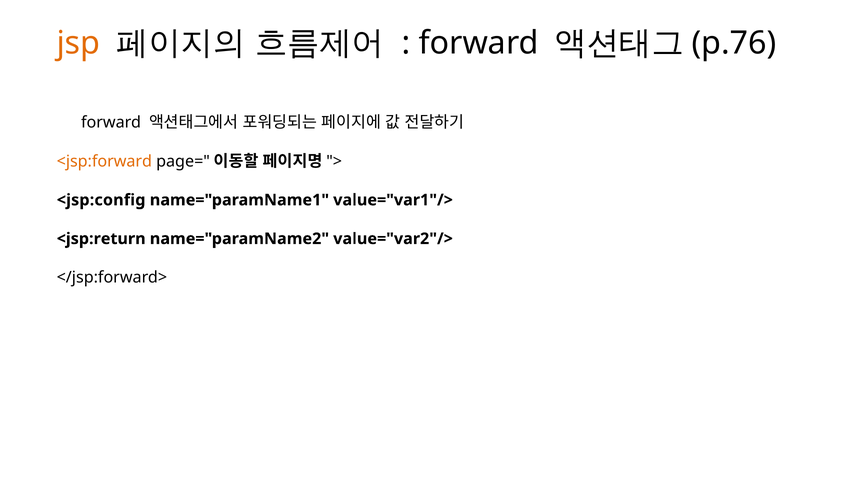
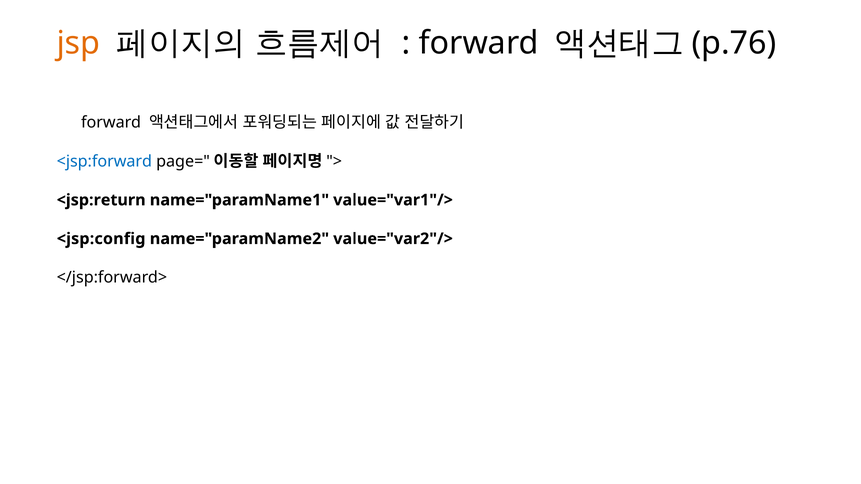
<jsp:forward colour: orange -> blue (104, 161)
<jsp:config: <jsp:config -> <jsp:return (101, 200)
<jsp:return: <jsp:return -> <jsp:config (101, 239)
